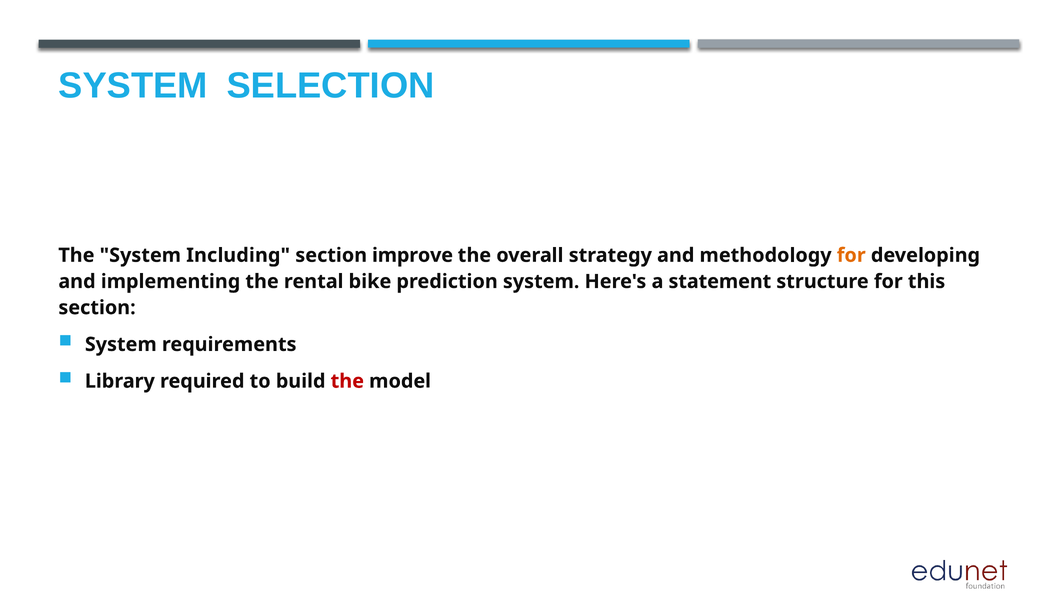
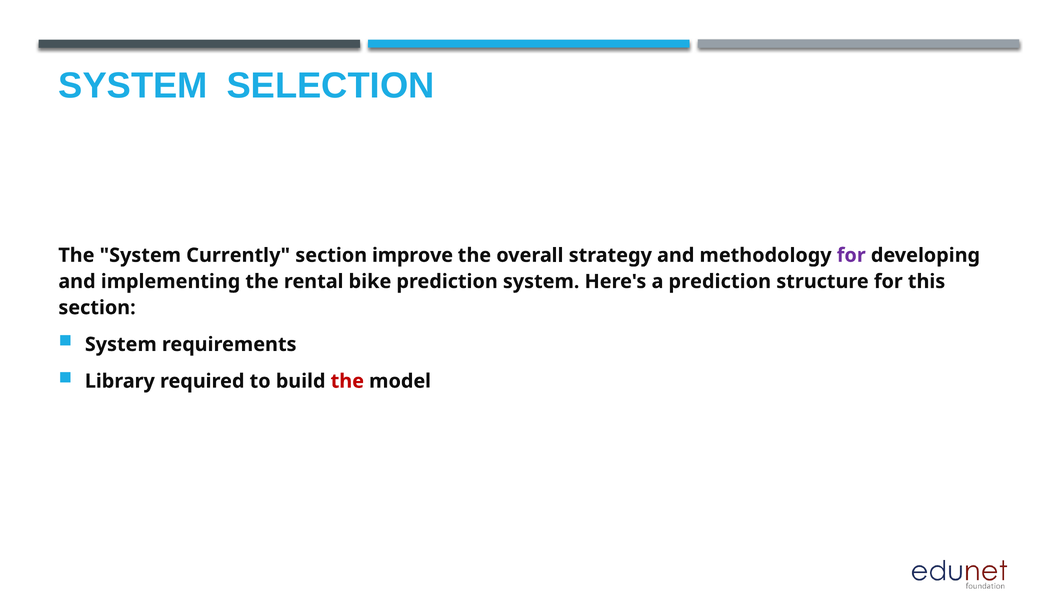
Including: Including -> Currently (238, 255)
for colour: orange -> purple (851, 255)
a statement: statement -> prediction (720, 282)
